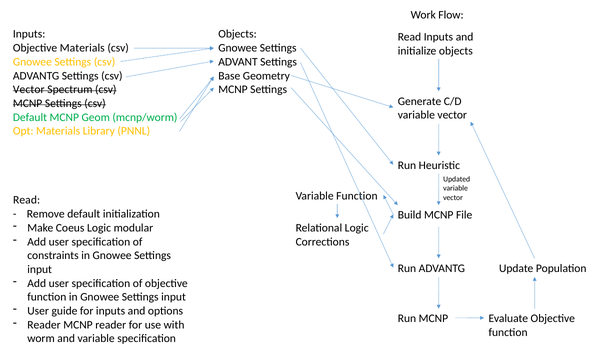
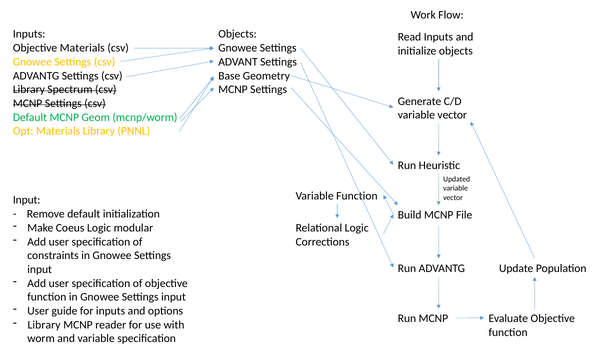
Vector: Vector -> Library (29, 90)
Read: Read -> Input (27, 200)
Reader: Reader -> Library (44, 325)
